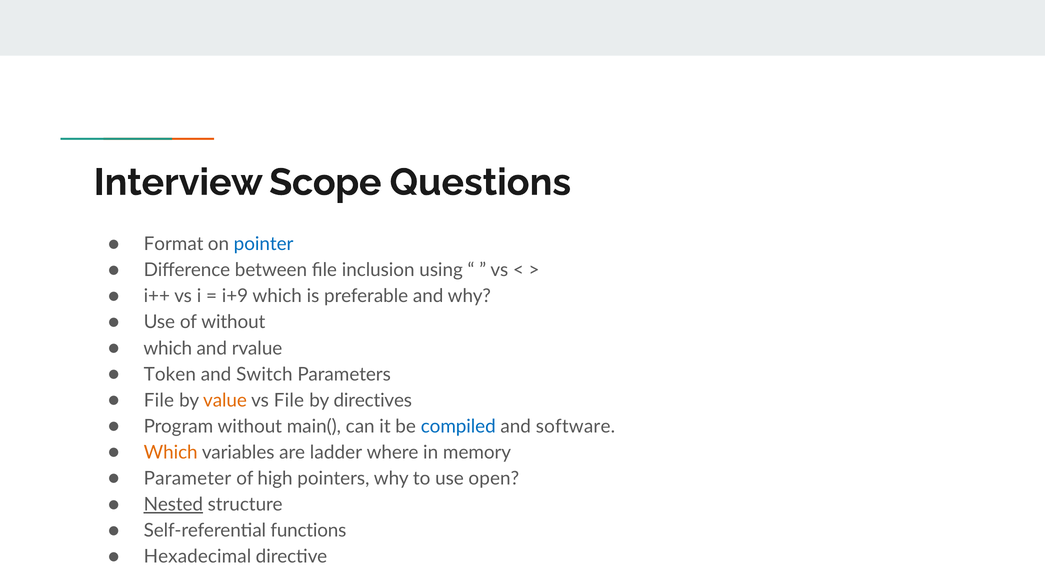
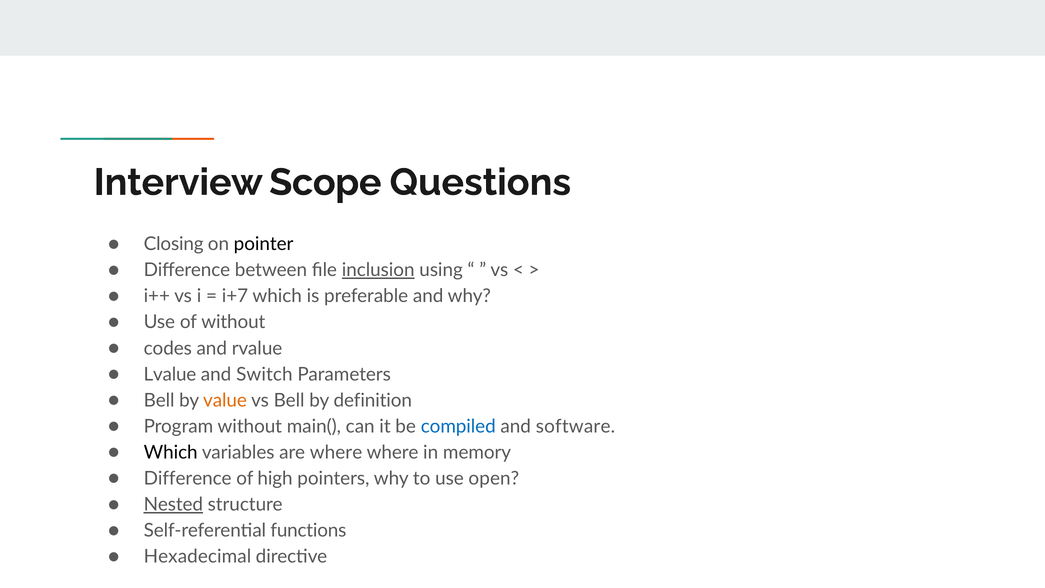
Format: Format -> Closing (174, 244)
pointer colour: blue -> black (264, 244)
inclusion underline: none -> present (378, 270)
i+9: i+9 -> i+7 (235, 296)
which: which -> codes (168, 348)
Token: Token -> Lvalue (170, 374)
File: File -> Bell (159, 400)
vs File: File -> Bell (289, 400)
directives: directives -> definition (373, 400)
Which colour: orange -> black (171, 452)
are ladder: ladder -> where (336, 452)
Parameter: Parameter -> Difference (188, 478)
